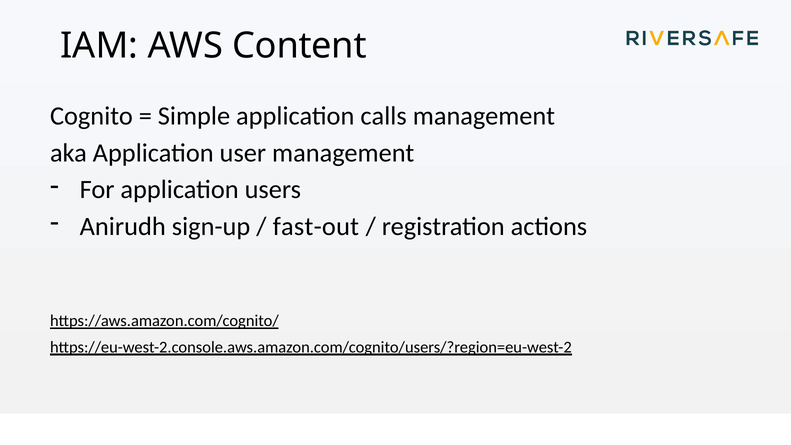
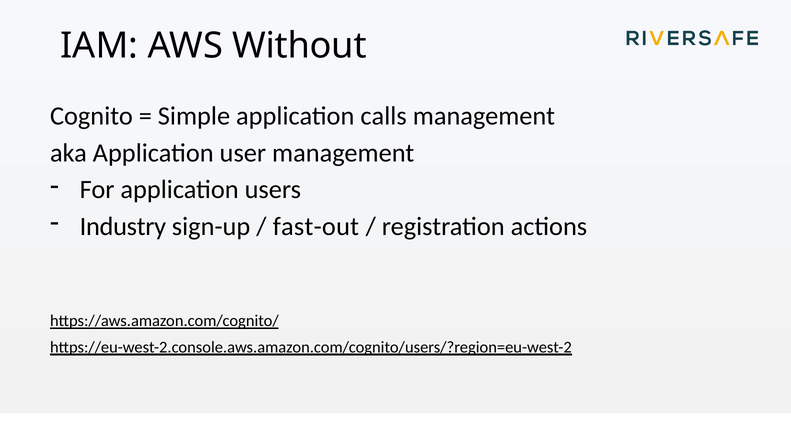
Content: Content -> Without (300, 46)
Anirudh: Anirudh -> Industry (123, 226)
